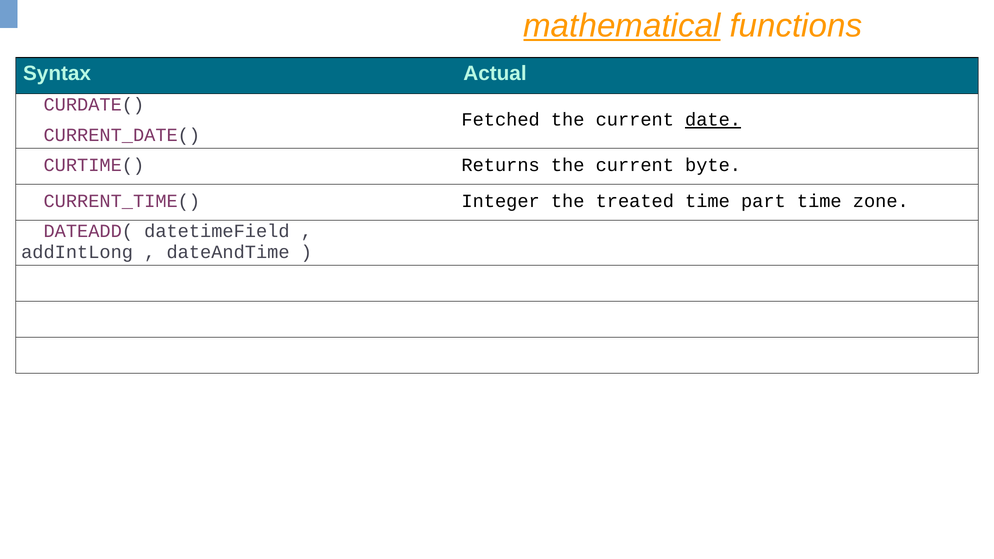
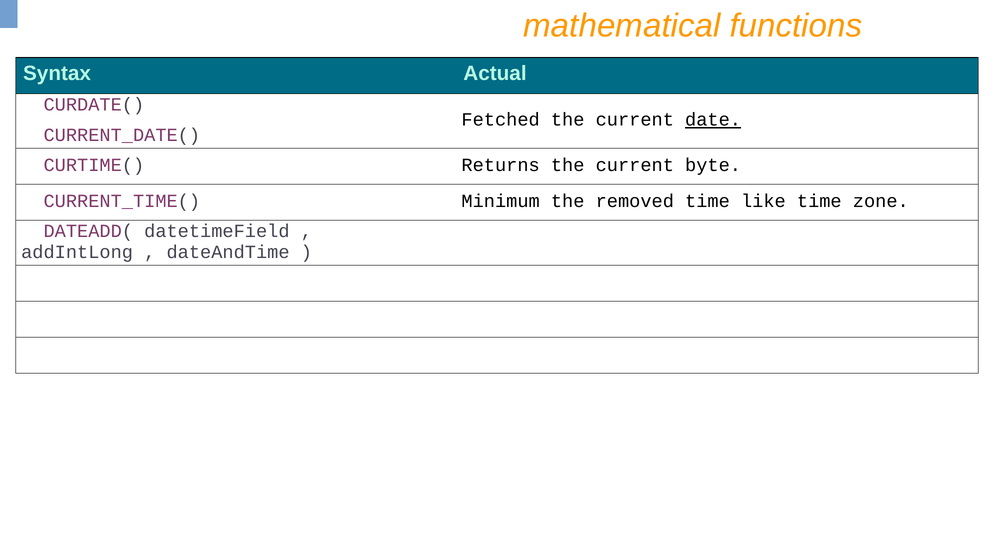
mathematical underline: present -> none (622, 26)
Integer: Integer -> Minimum (501, 201)
treated: treated -> removed (635, 201)
part: part -> like (763, 201)
